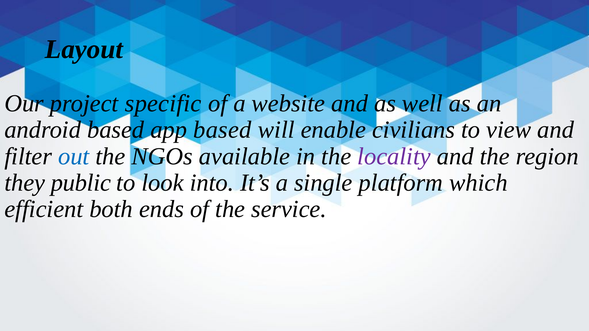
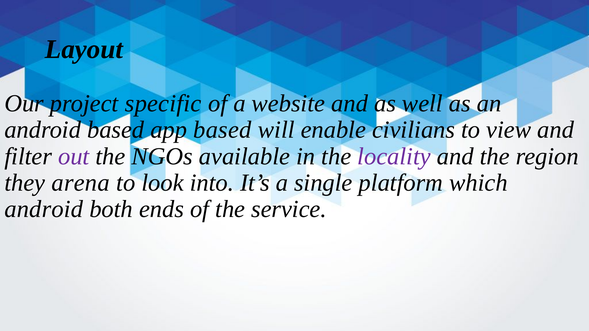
out colour: blue -> purple (74, 156)
public: public -> arena (81, 183)
efficient: efficient -> android (44, 209)
